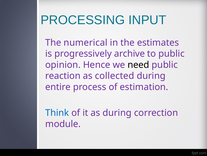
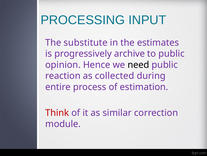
numerical: numerical -> substitute (86, 42)
Think colour: blue -> red (57, 112)
as during: during -> similar (117, 112)
